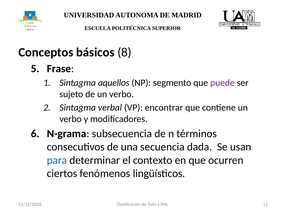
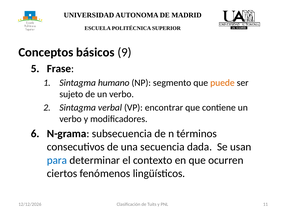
8: 8 -> 9 (124, 52)
aquellos: aquellos -> humano (114, 83)
puede colour: purple -> orange (222, 83)
